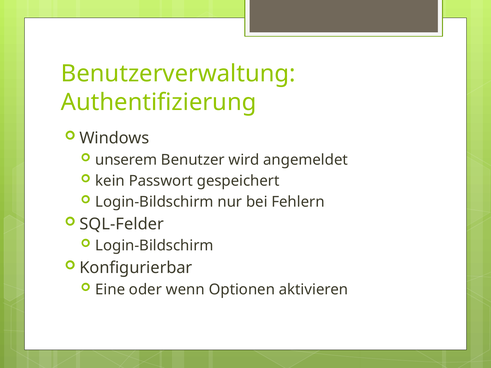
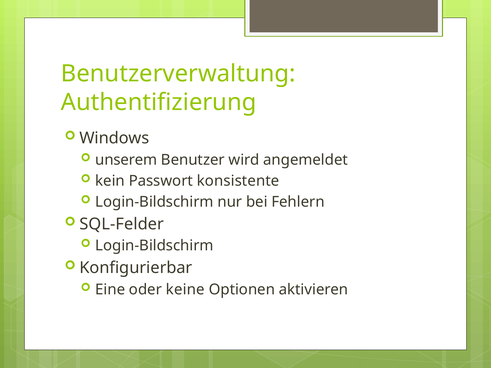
gespeichert: gespeichert -> konsistente (238, 181)
wenn: wenn -> keine (185, 290)
